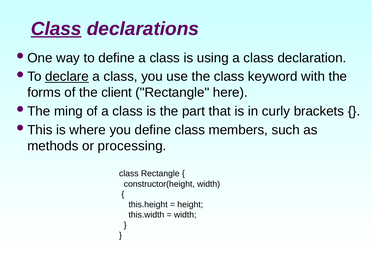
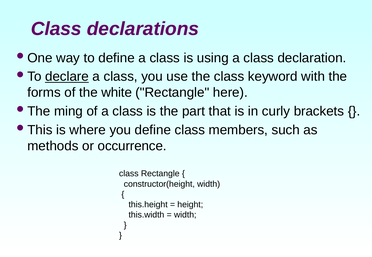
Class underline: present -> none (56, 29)
client: client -> white (117, 93)
processing: processing -> occurrence (132, 146)
